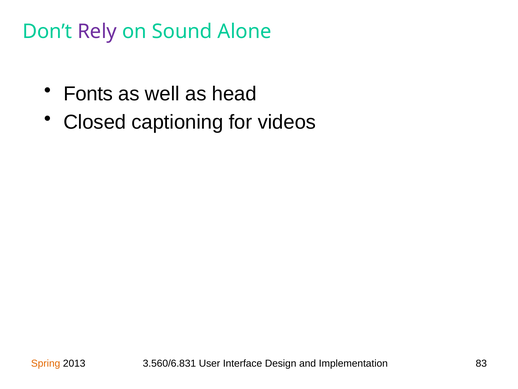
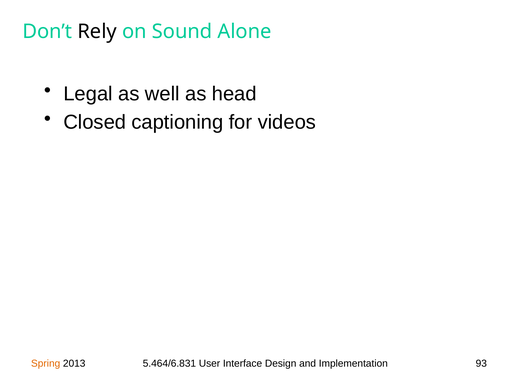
Rely colour: purple -> black (97, 32)
Fonts: Fonts -> Legal (88, 94)
3.560/6.831: 3.560/6.831 -> 5.464/6.831 (169, 363)
83: 83 -> 93 (481, 363)
